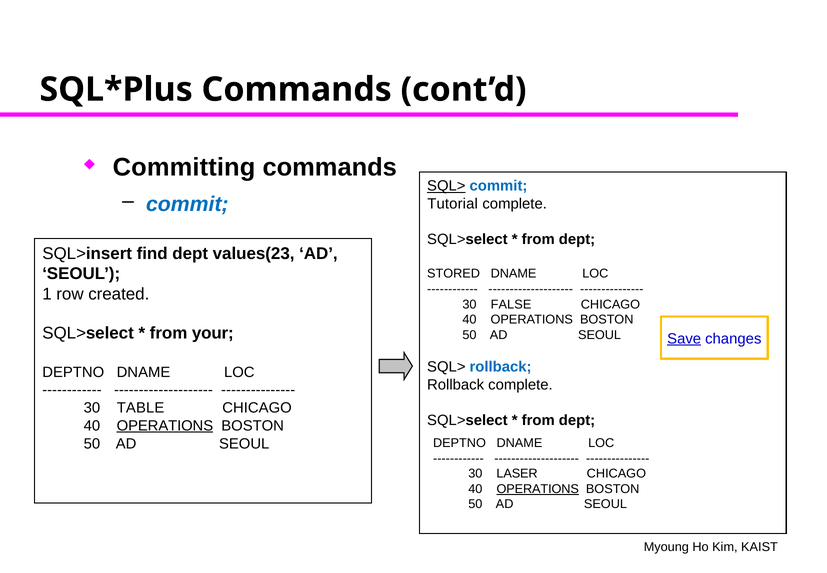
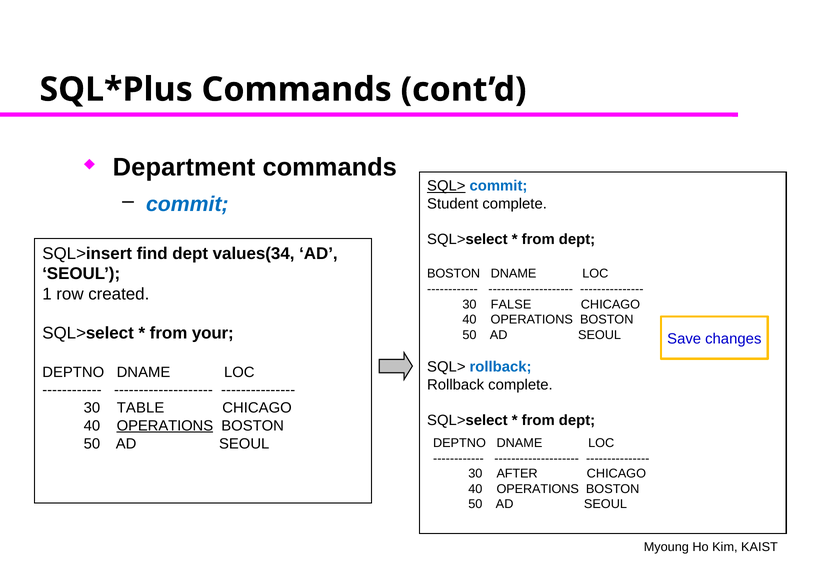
Committing: Committing -> Department (184, 167)
Tutorial: Tutorial -> Student (453, 204)
values(23: values(23 -> values(34 (254, 253)
STORED: STORED -> BOSTON (454, 274)
Save underline: present -> none (684, 338)
LASER: LASER -> AFTER (517, 473)
OPERATIONS underline: present -> none (538, 489)
